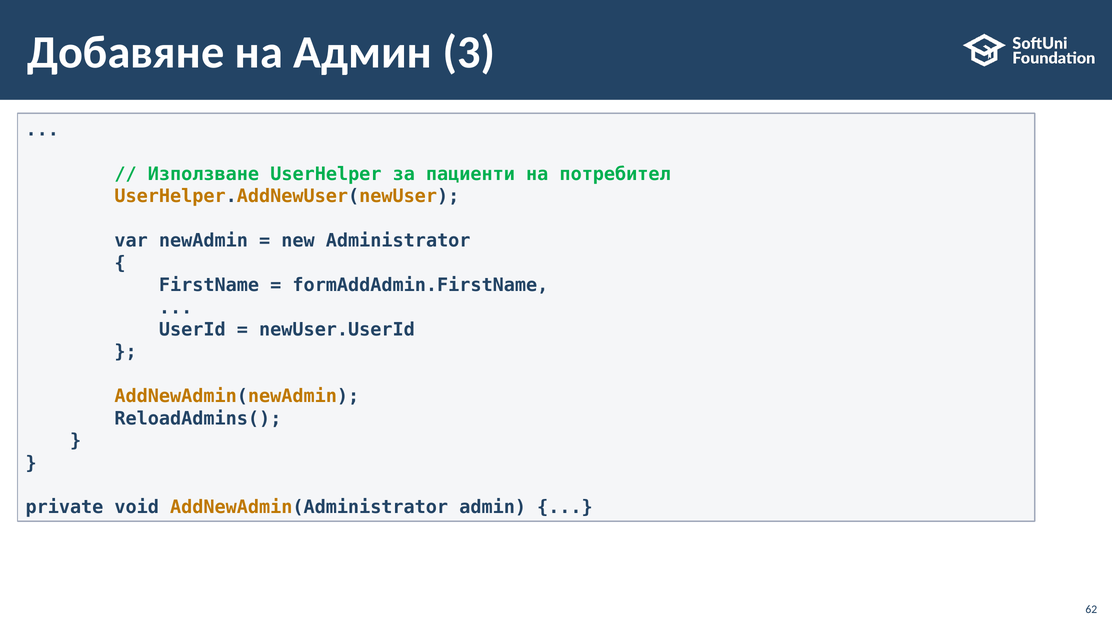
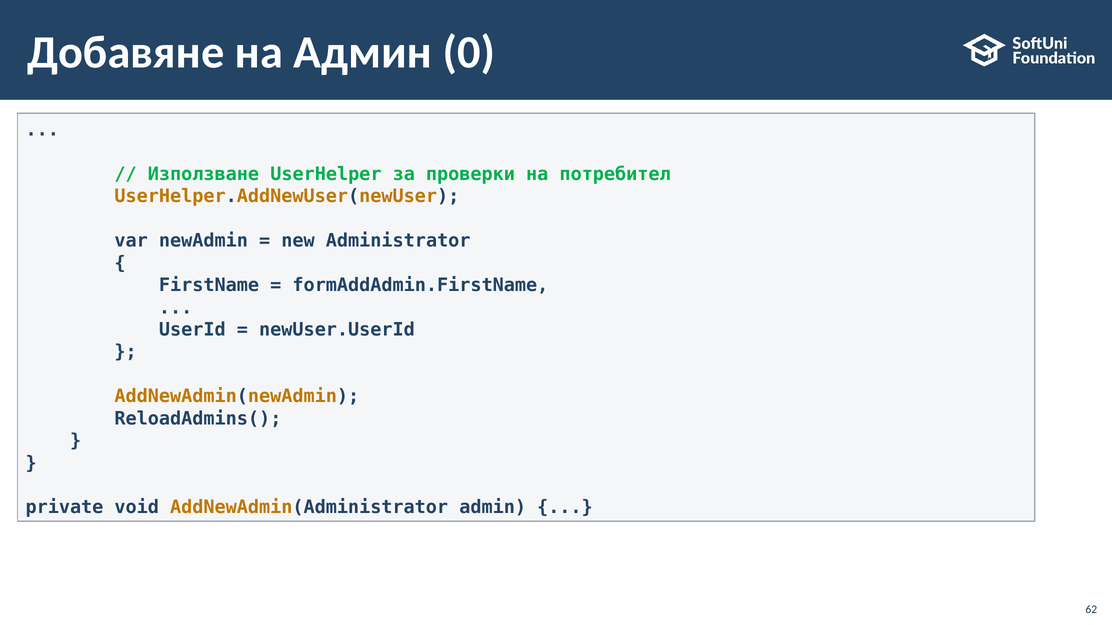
3: 3 -> 0 (469, 53)
пациенти: пациенти -> проверки (470, 174)
